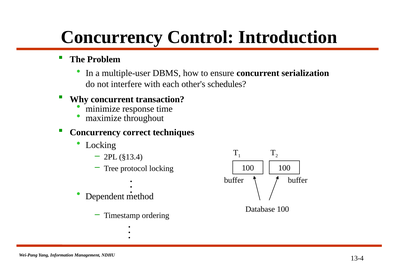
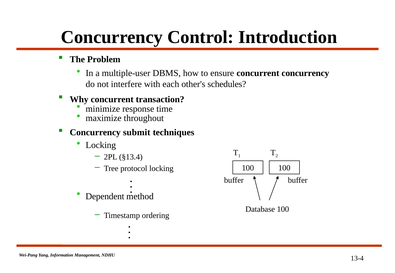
concurrent serialization: serialization -> concurrency (305, 73)
correct: correct -> submit (137, 133)
